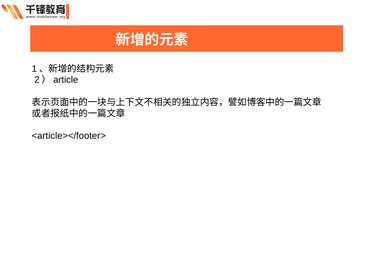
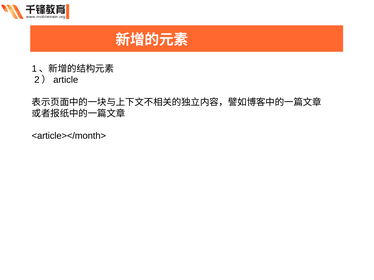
<article></footer>: <article></footer> -> <article></month> (69, 136)
